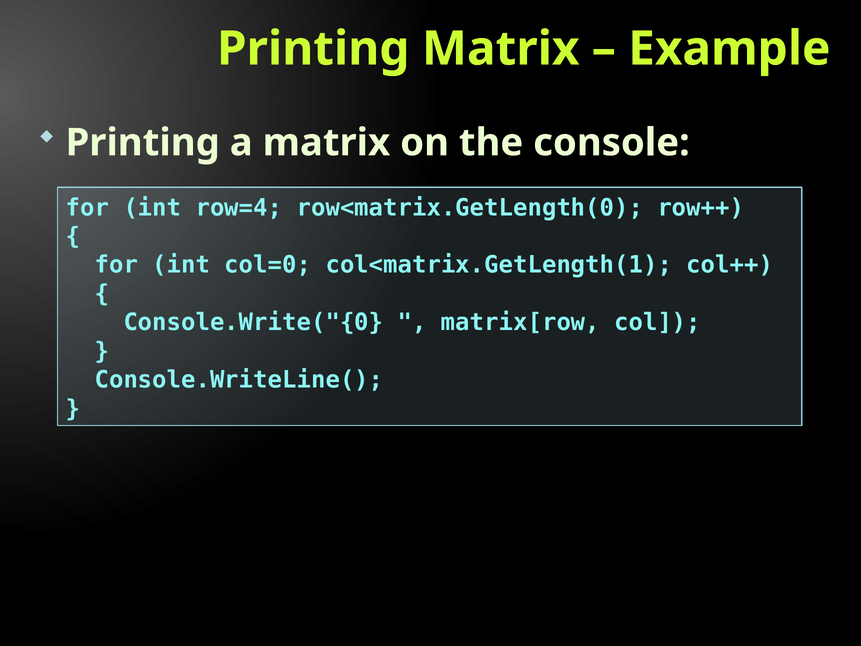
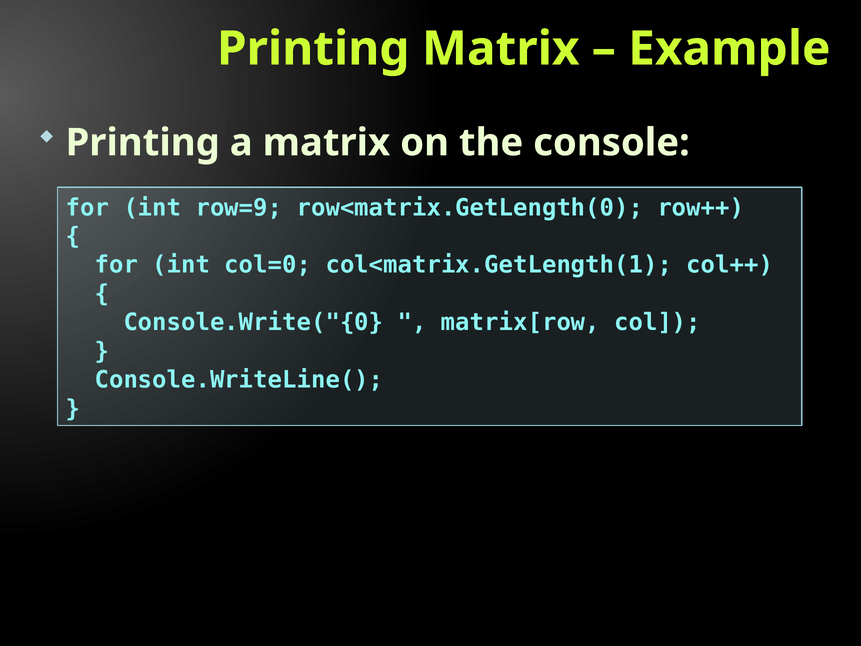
row=4: row=4 -> row=9 (239, 208)
